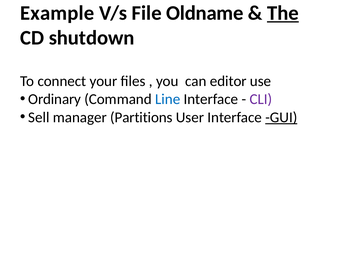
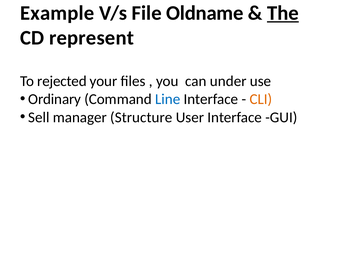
shutdown: shutdown -> represent (91, 38)
connect: connect -> rejected (62, 81)
editor: editor -> under (228, 81)
CLI colour: purple -> orange (261, 99)
Partitions: Partitions -> Structure (141, 117)
GUI underline: present -> none (281, 117)
